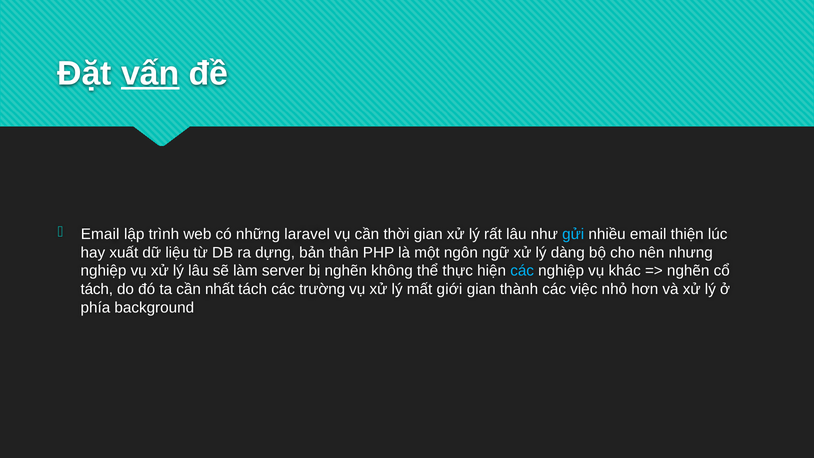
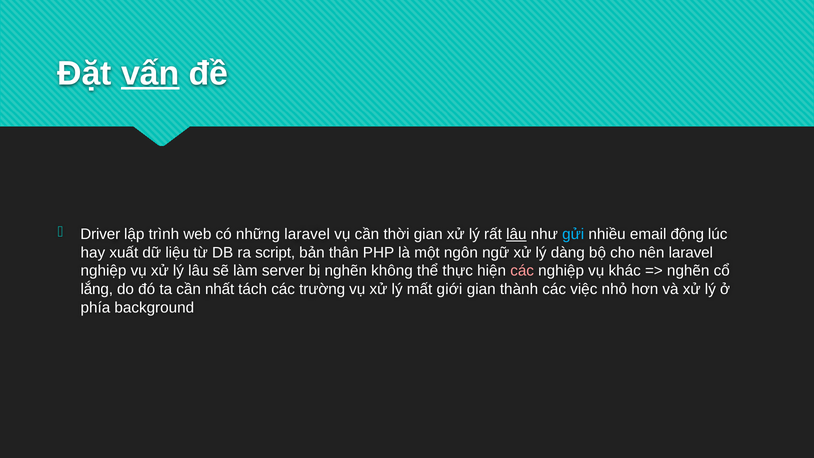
Email: Email -> Driver (100, 234)
lâu underline: none -> present (516, 234)
thiện: thiện -> động (687, 234)
dựng: dựng -> script (275, 253)
nên nhưng: nhưng -> laravel (691, 253)
các colour: light blue -> pink (522, 271)
tách: tách -> lắng (97, 289)
